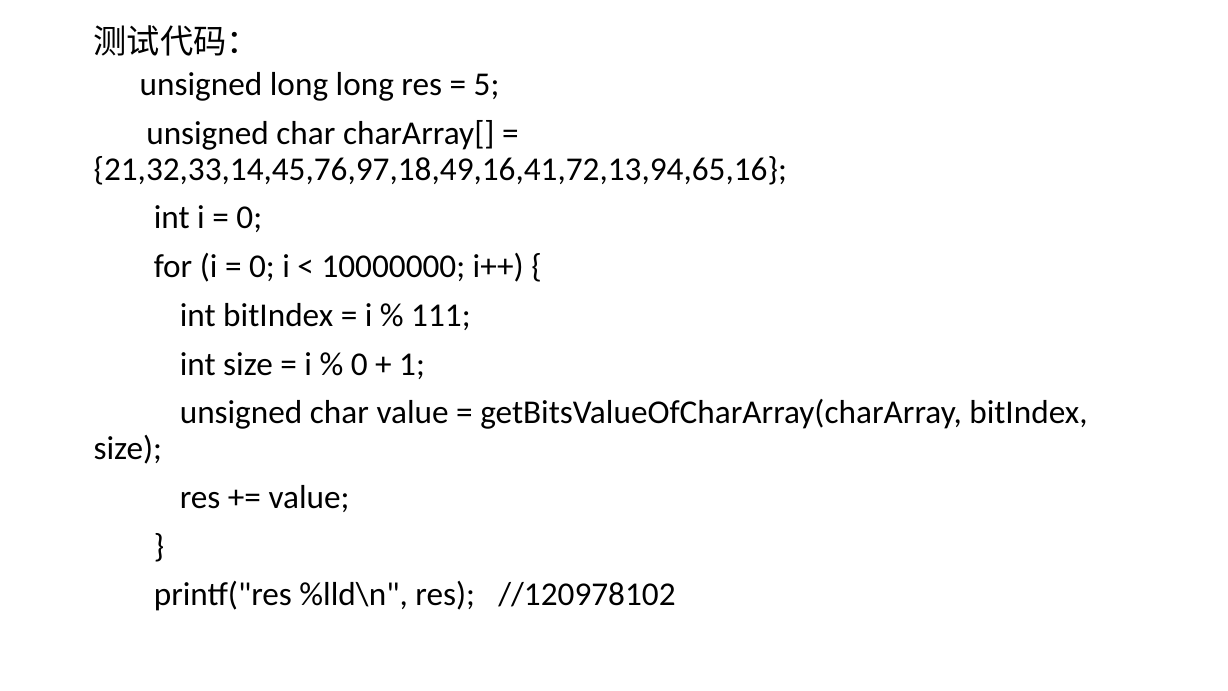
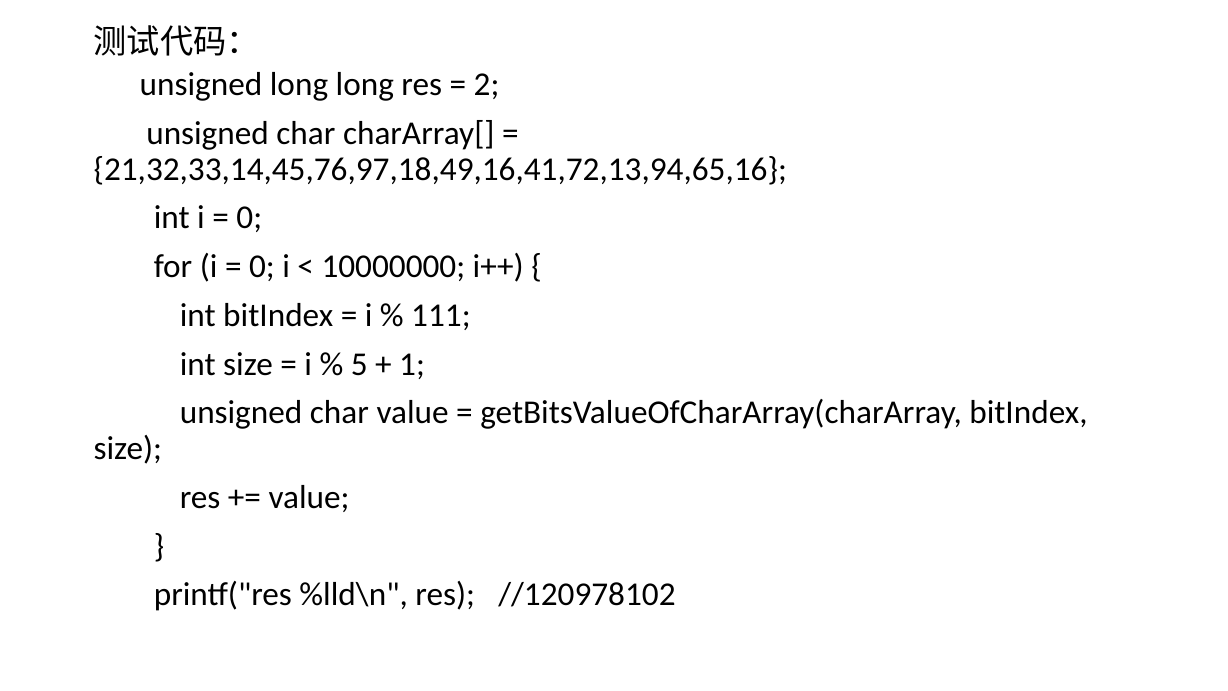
5: 5 -> 2 (487, 85)
0: 0 -> 5 (359, 364)
